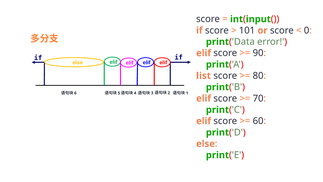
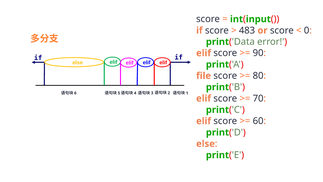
101: 101 -> 483 (247, 30)
list: list -> file (204, 76)
